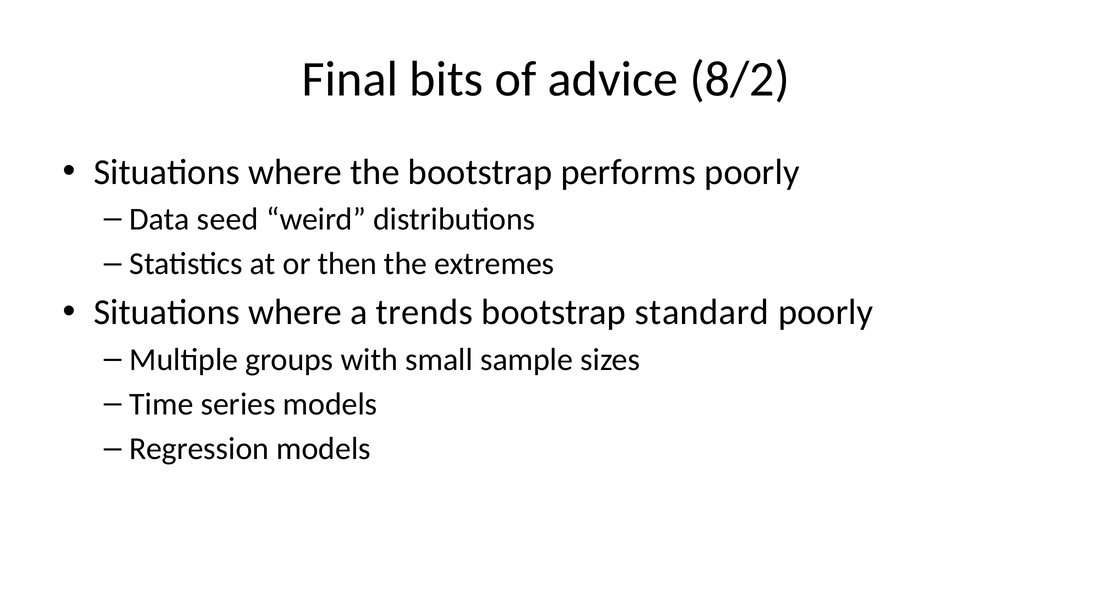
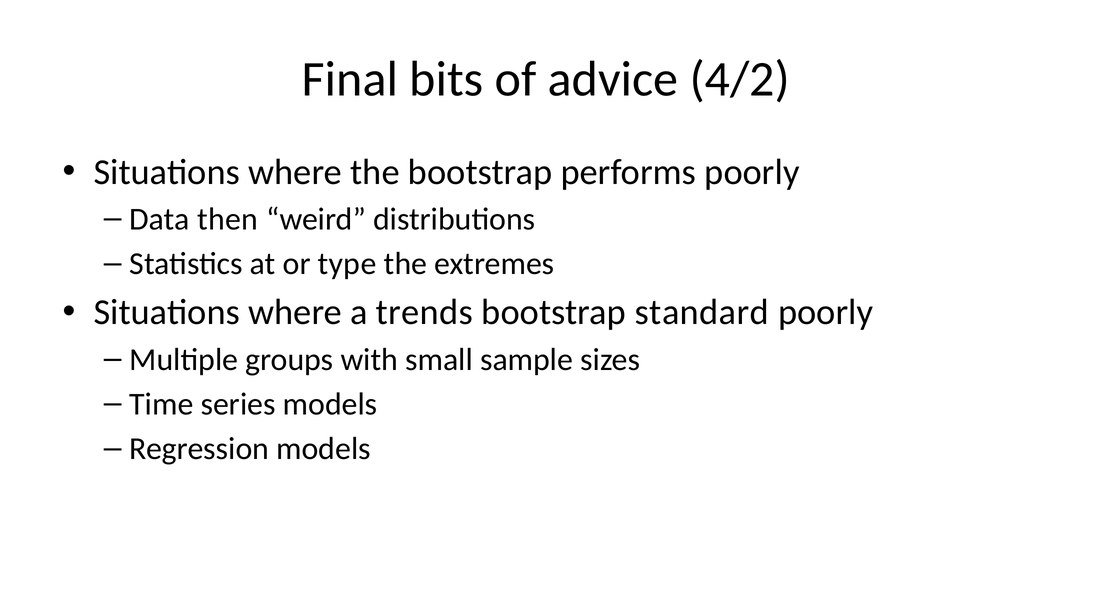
8/2: 8/2 -> 4/2 (740, 79)
seed: seed -> then (228, 219)
then: then -> type (347, 264)
